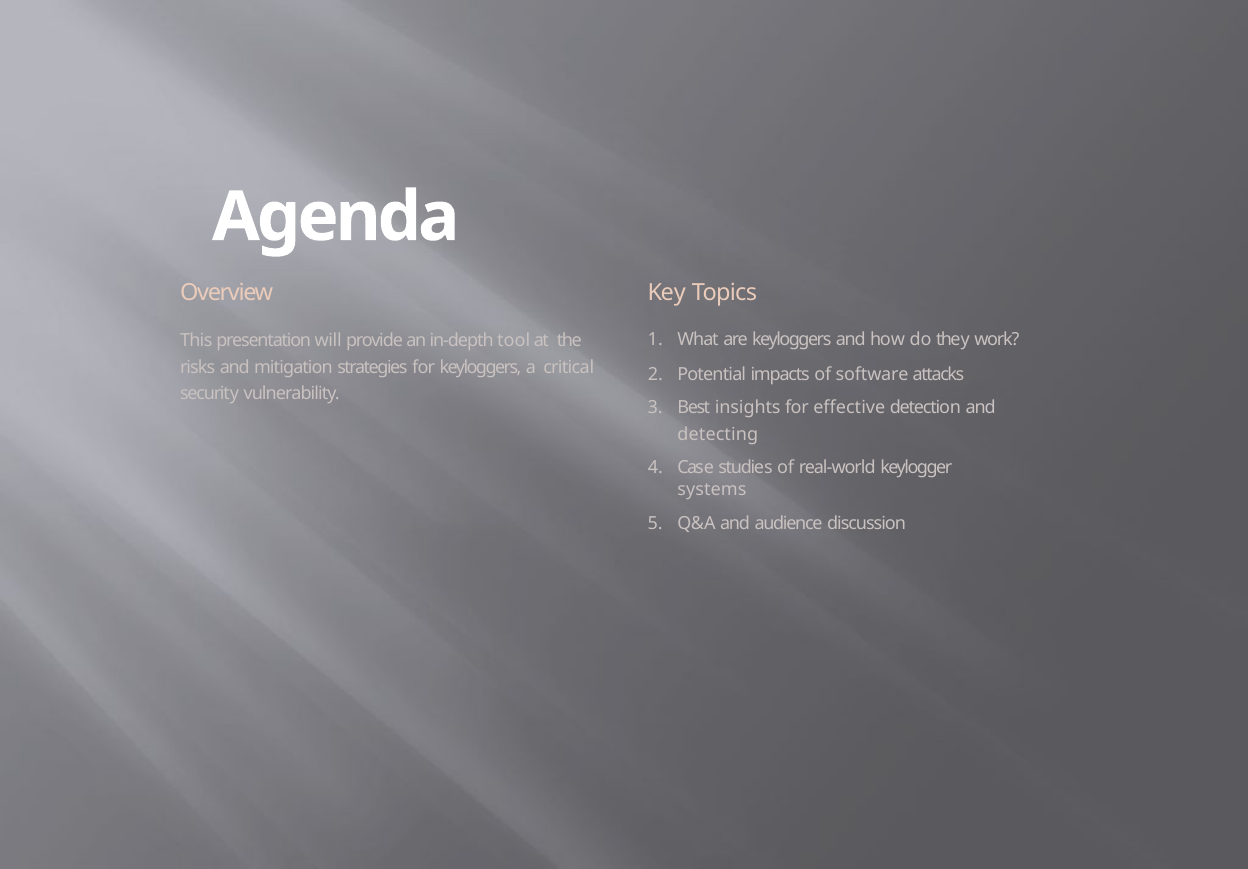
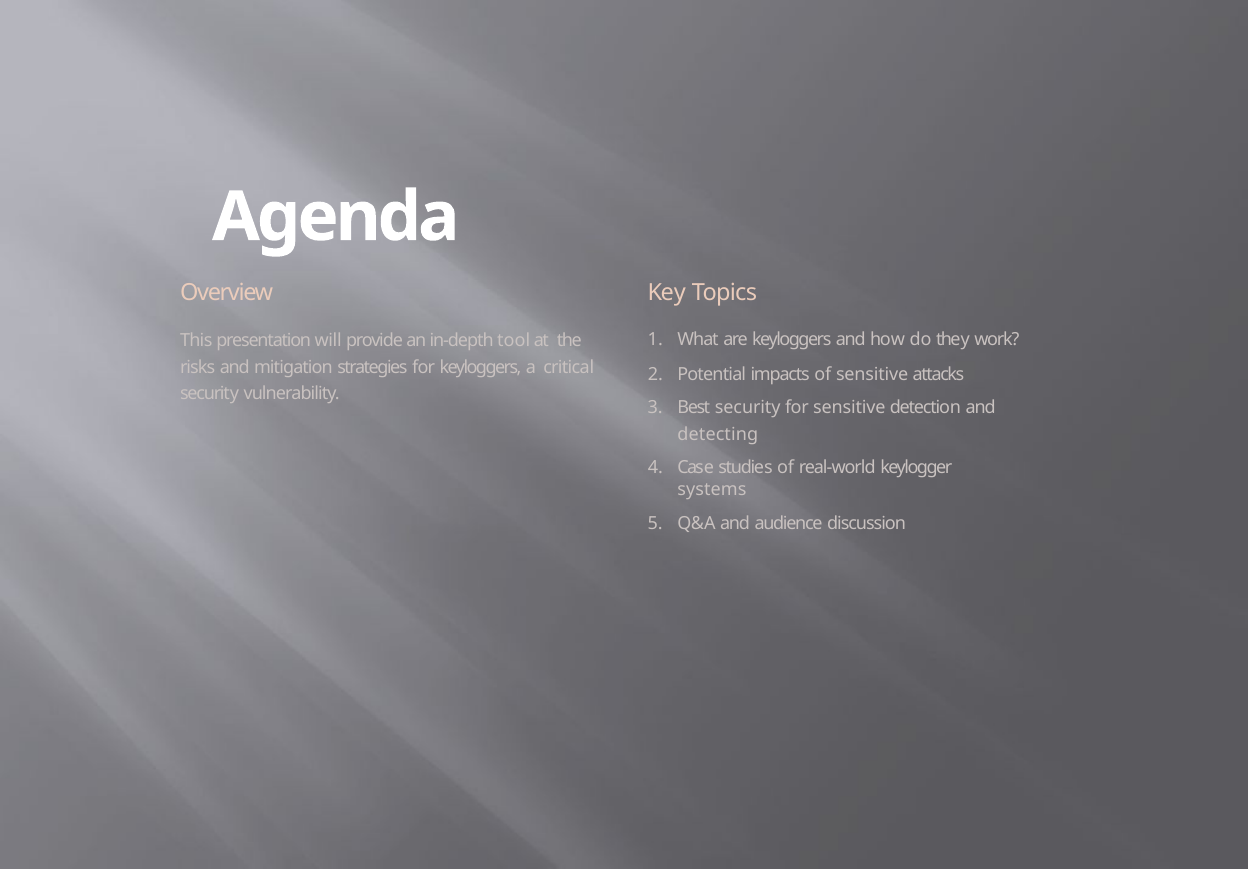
of software: software -> sensitive (872, 375)
Best insights: insights -> security (748, 408)
for effective: effective -> sensitive (849, 408)
